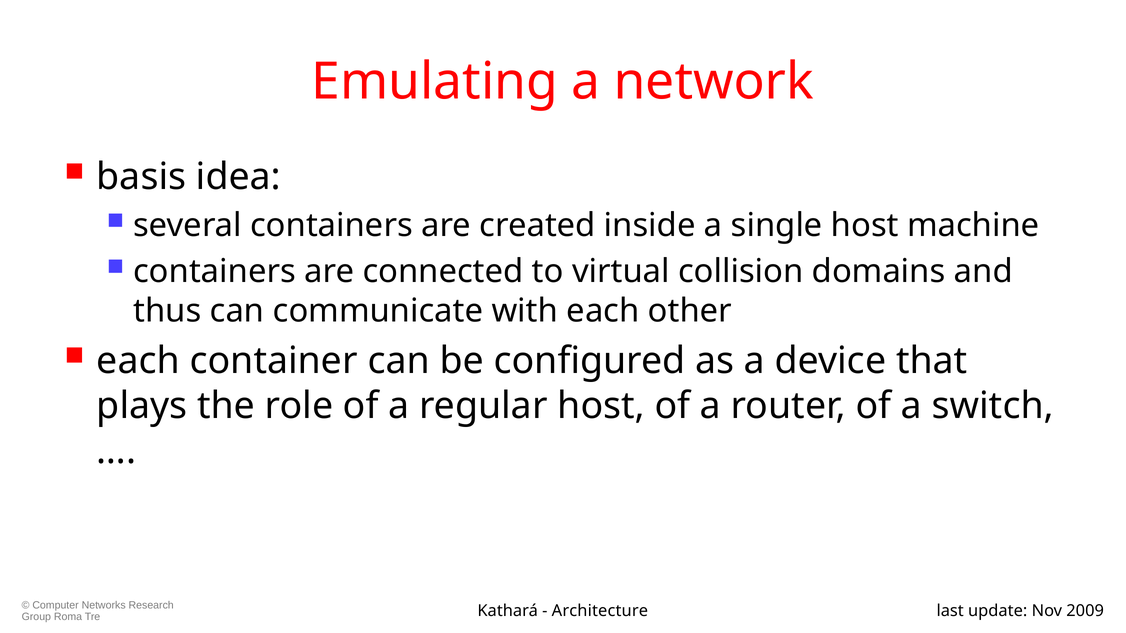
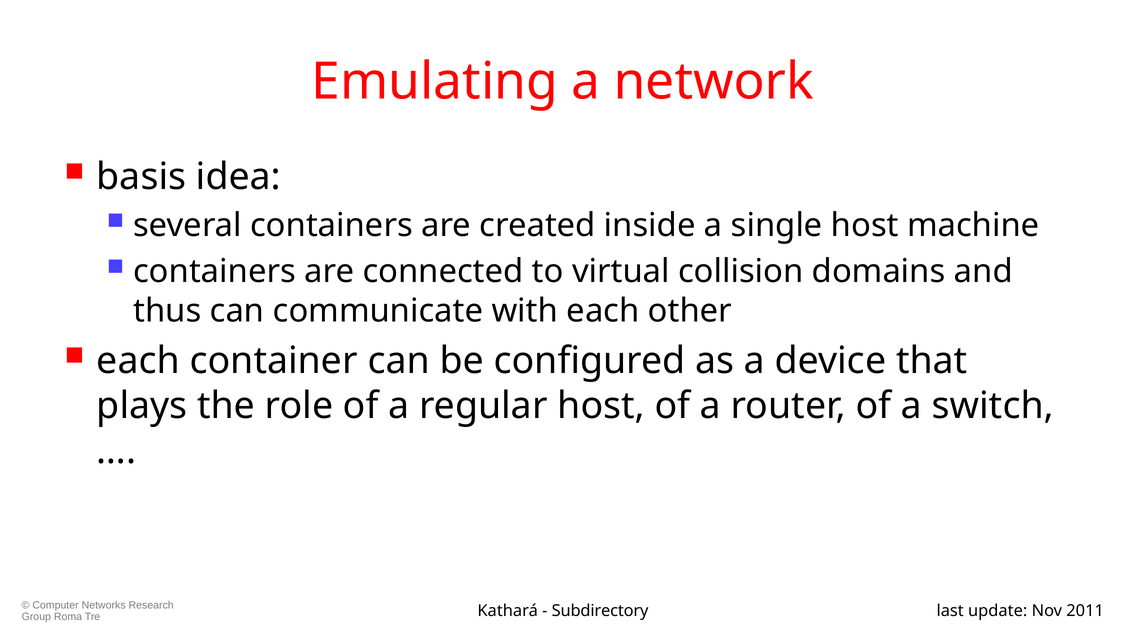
Architecture: Architecture -> Subdirectory (600, 611)
2009: 2009 -> 2011 (1085, 611)
